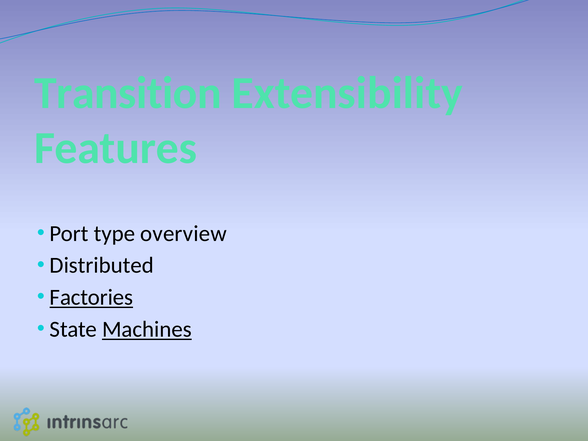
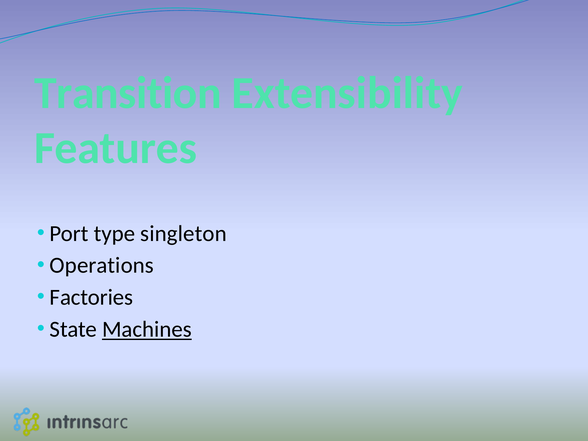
overview: overview -> singleton (184, 233)
Distributed: Distributed -> Operations (102, 265)
Factories underline: present -> none (91, 297)
